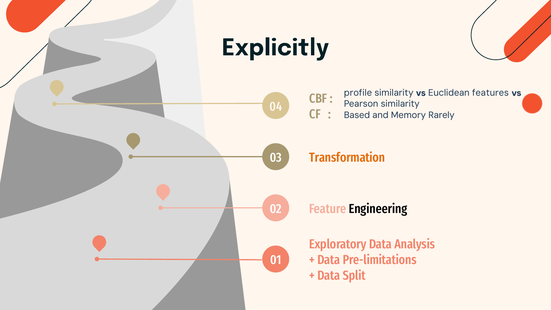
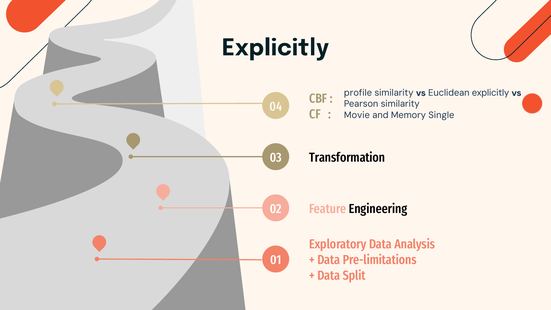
Euclidean features: features -> explicitly (491, 93)
Based: Based -> Movie (357, 115)
Rarely: Rarely -> Single (441, 115)
Transformation colour: orange -> black (347, 158)
